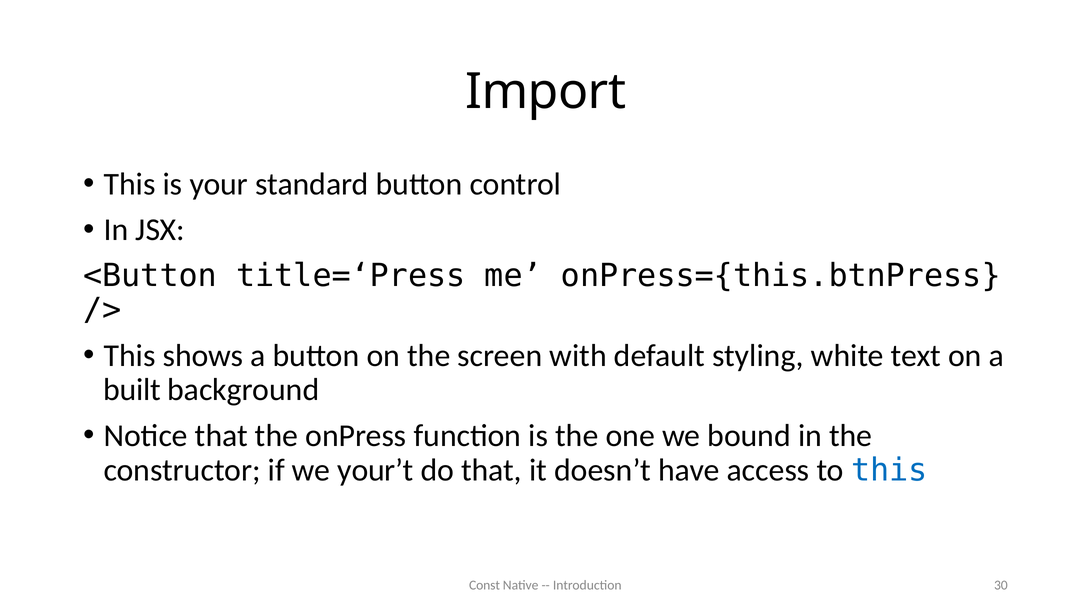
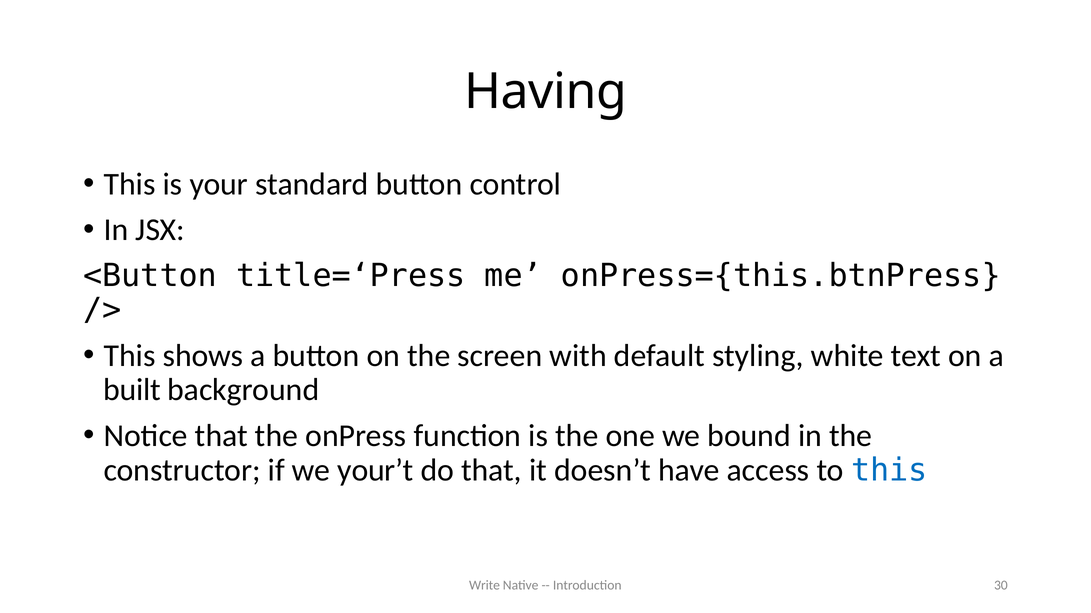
Import: Import -> Having (546, 92)
Const: Const -> Write (485, 586)
